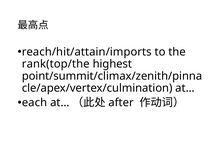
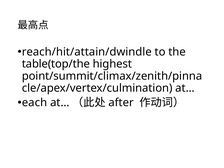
reach/hit/attain/imports: reach/hit/attain/imports -> reach/hit/attain/dwindle (87, 52)
rank(top/the: rank(top/the -> table(top/the (56, 64)
